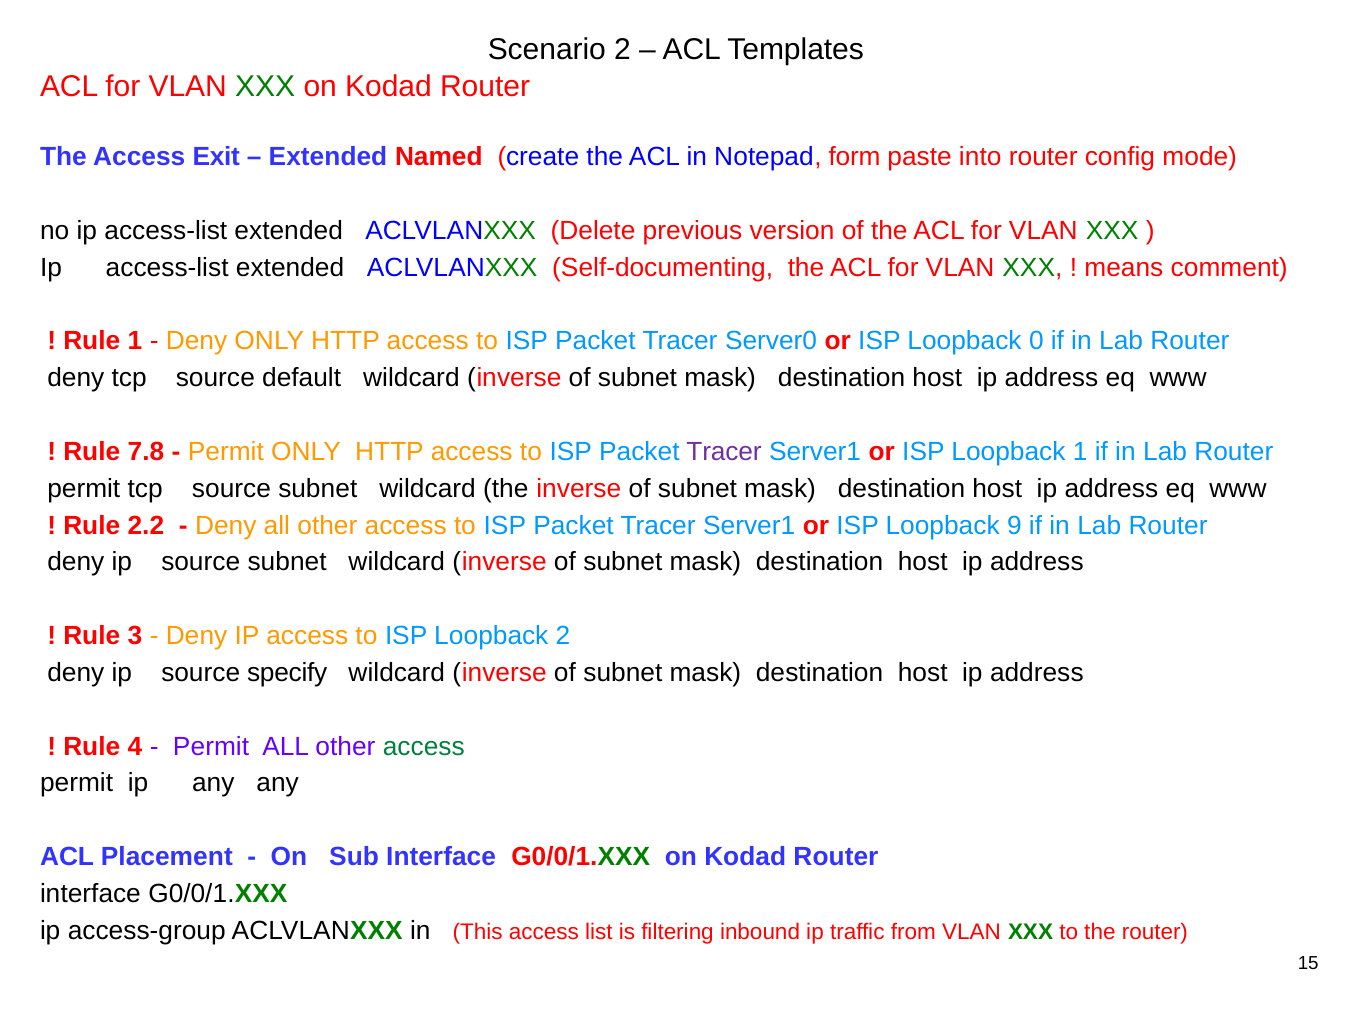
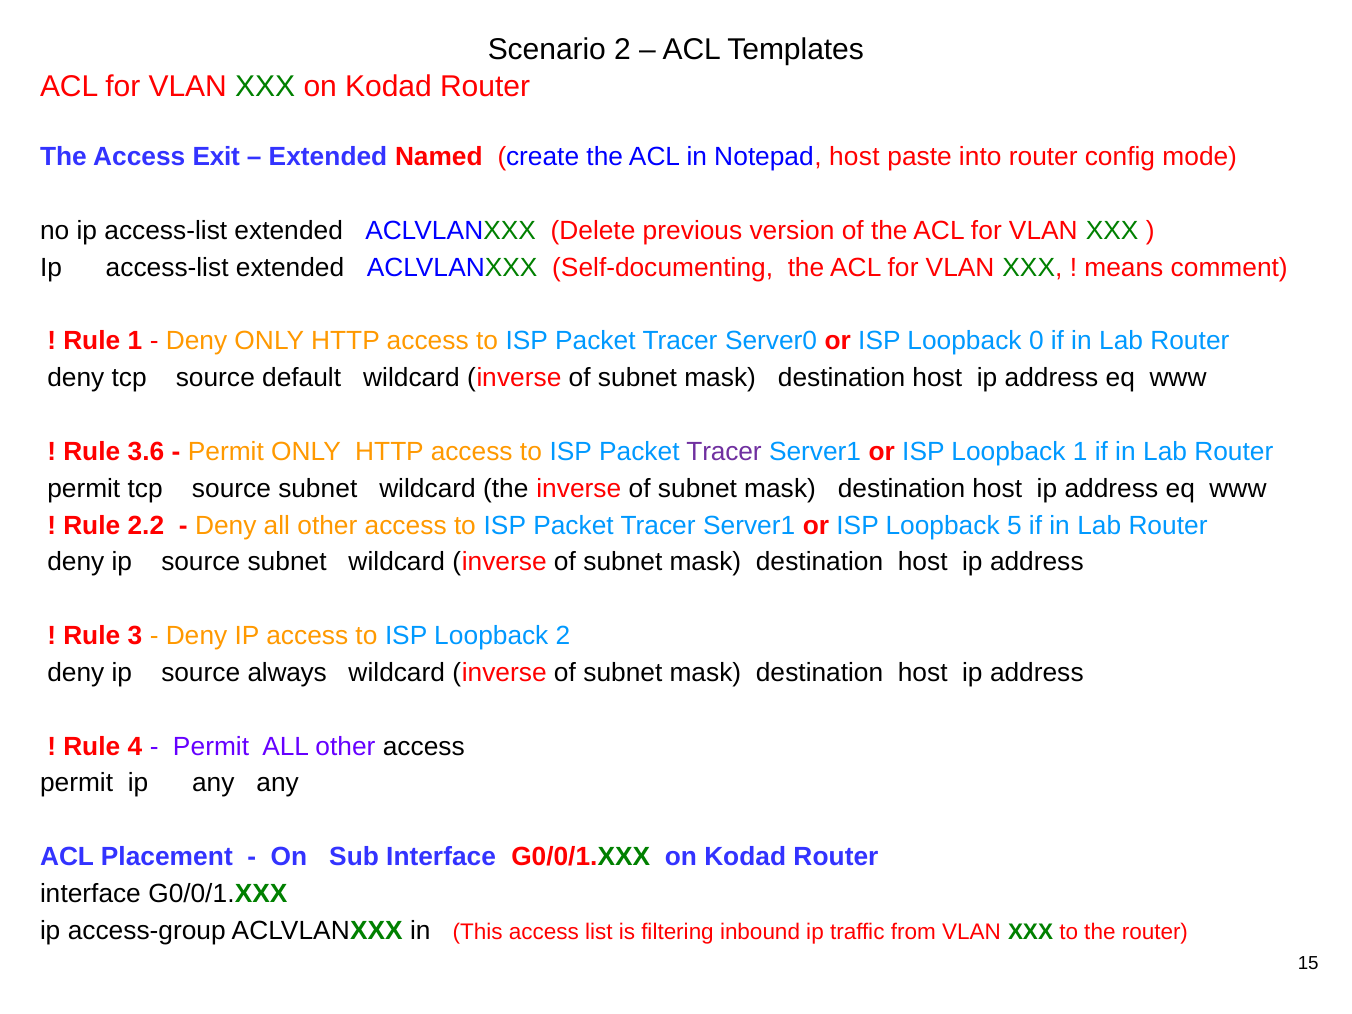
Notepad form: form -> host (854, 157)
7.8: 7.8 -> 3.6 (146, 452)
9: 9 -> 5 (1014, 525)
specify: specify -> always (287, 673)
access colour: green -> black (424, 746)
